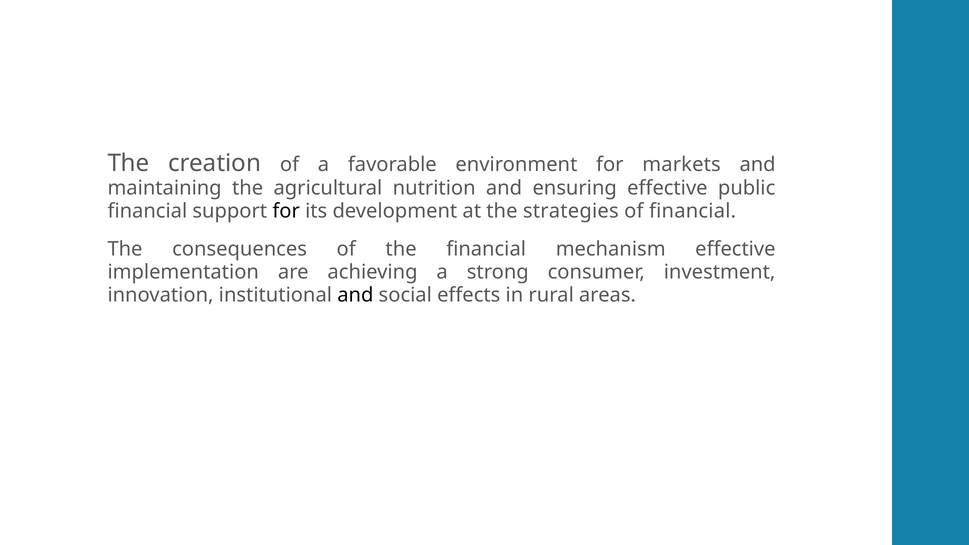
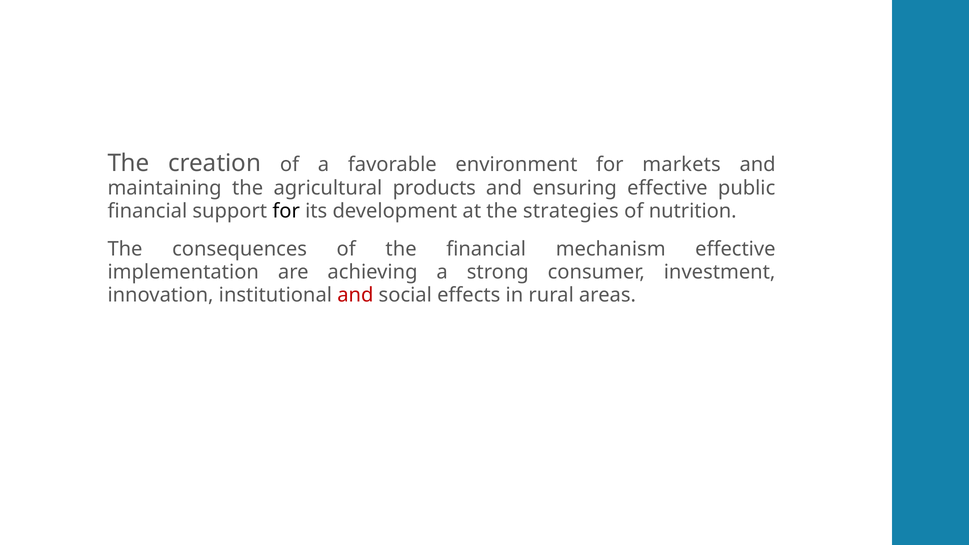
nutrition: nutrition -> products (434, 188)
of financial: financial -> nutrition (693, 211)
and colour: black -> red (355, 295)
